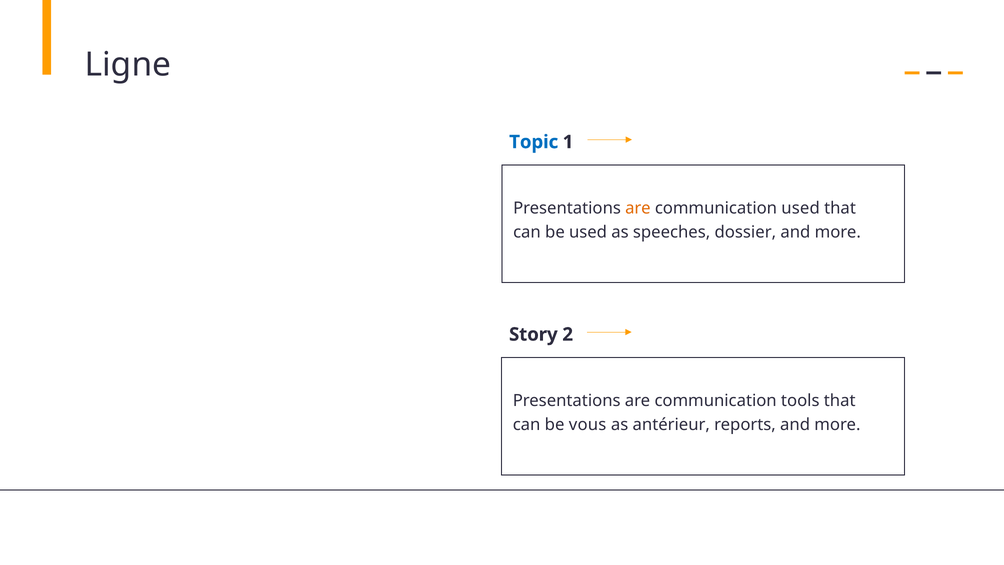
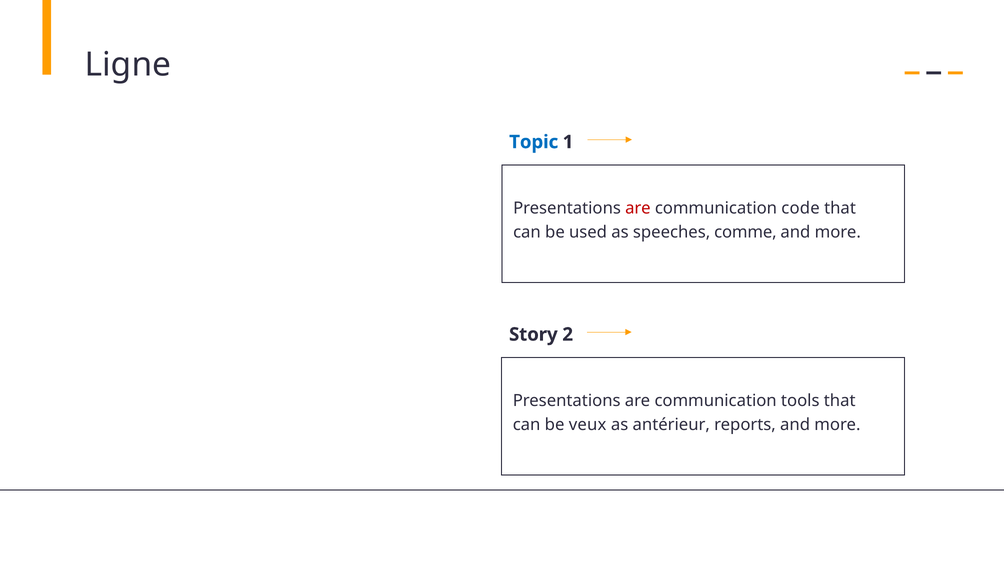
are colour: orange -> red (638, 208)
communication used: used -> code (801, 208)
dossier: dossier -> comme (745, 232)
vous: vous -> veux (588, 424)
